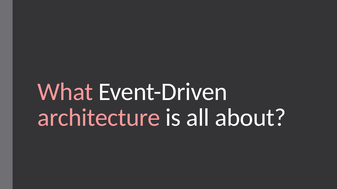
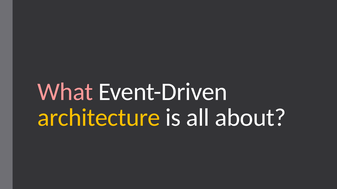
architecture colour: pink -> yellow (99, 118)
